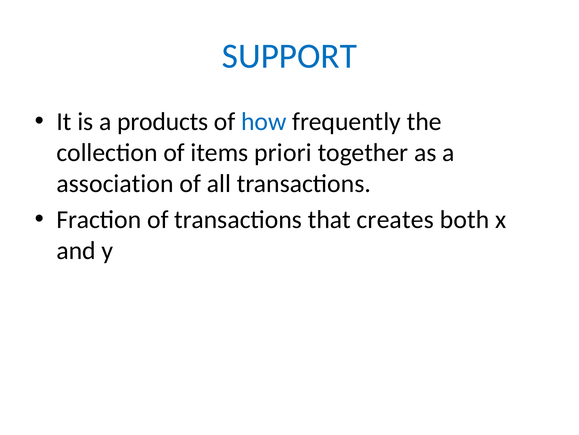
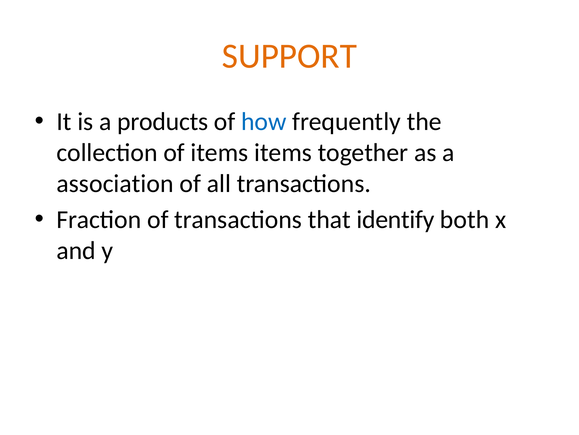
SUPPORT colour: blue -> orange (289, 56)
items priori: priori -> items (283, 152)
creates: creates -> identify (395, 219)
